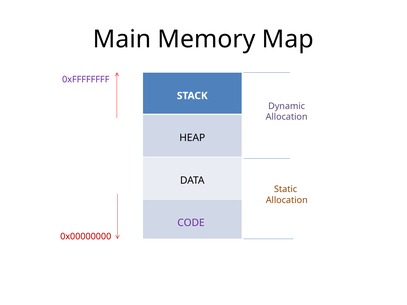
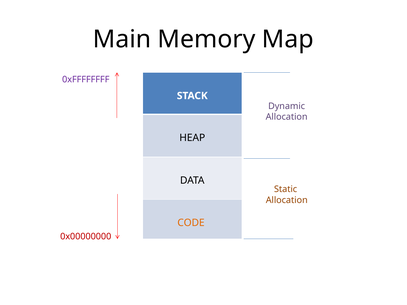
CODE colour: purple -> orange (191, 223)
